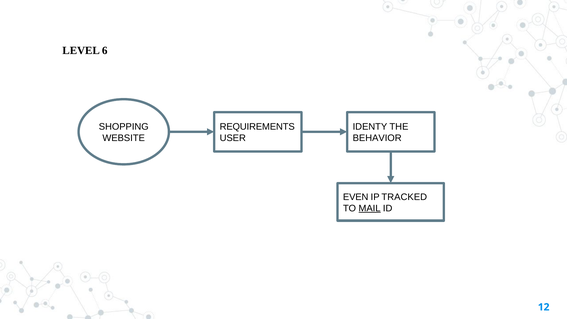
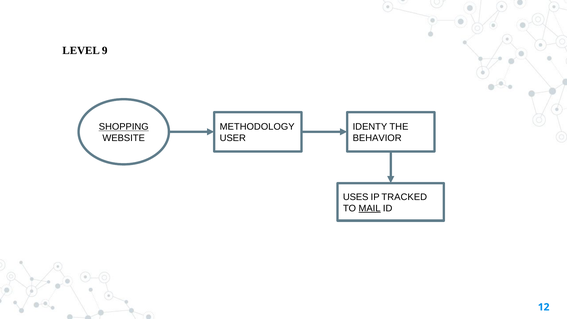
6: 6 -> 9 (105, 51)
SHOPPING underline: none -> present (124, 127)
REQUIREMENTS: REQUIREMENTS -> METHODOLOGY (257, 127)
EVEN: EVEN -> USES (356, 197)
